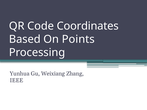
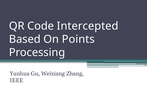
Coordinates: Coordinates -> Intercepted (88, 26)
